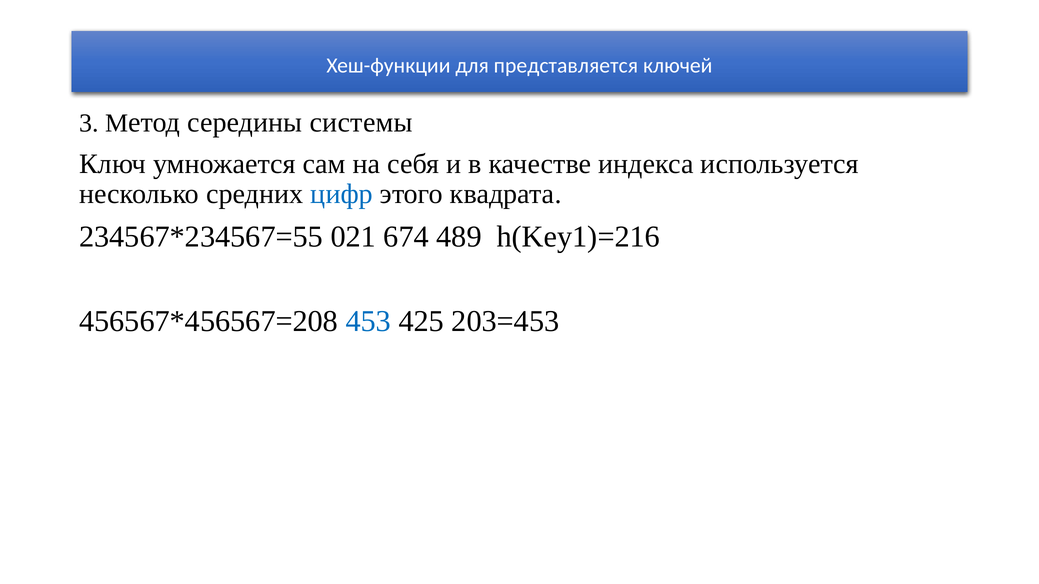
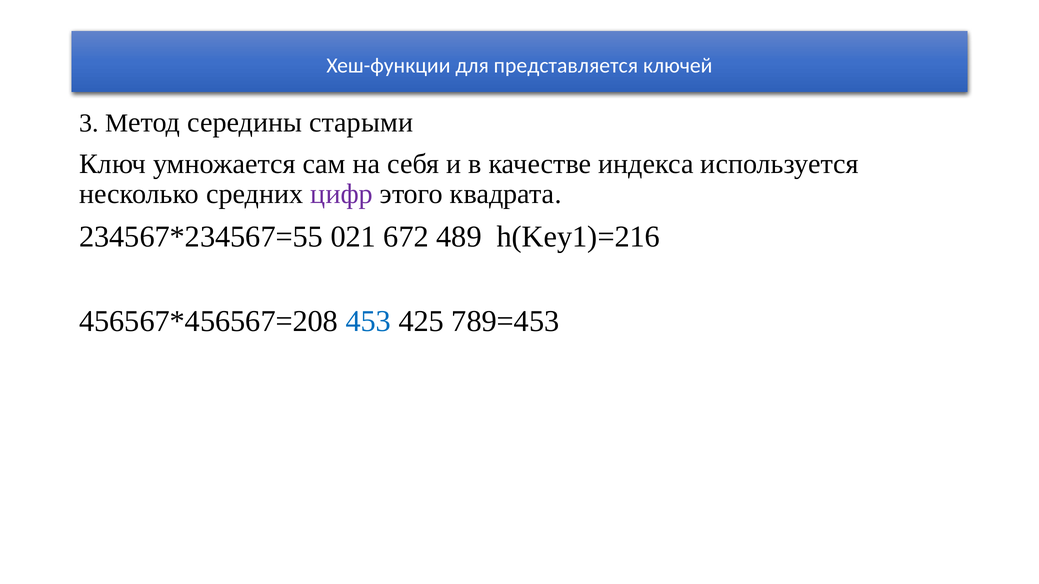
системы: системы -> старыми (361, 123)
цифр colour: blue -> purple (342, 194)
674: 674 -> 672 (406, 237)
203=453: 203=453 -> 789=453 (505, 321)
